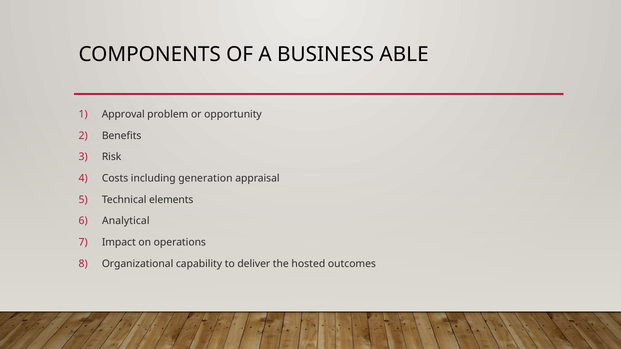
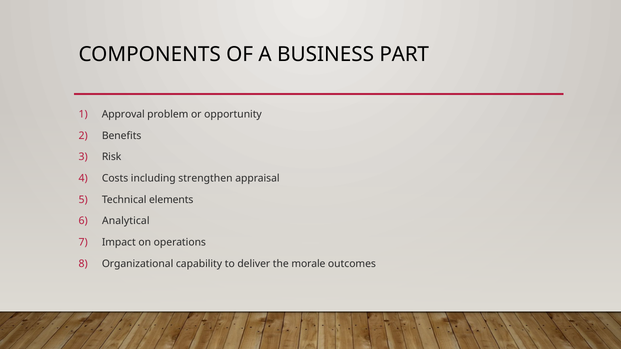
ABLE: ABLE -> PART (404, 54)
generation: generation -> strengthen (205, 178)
hosted: hosted -> morale (308, 264)
